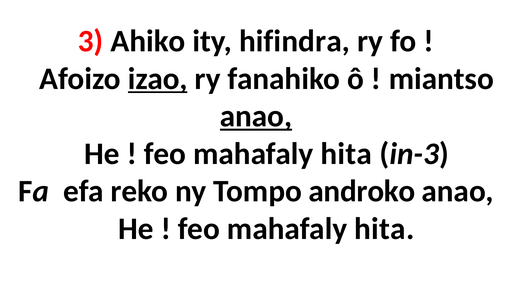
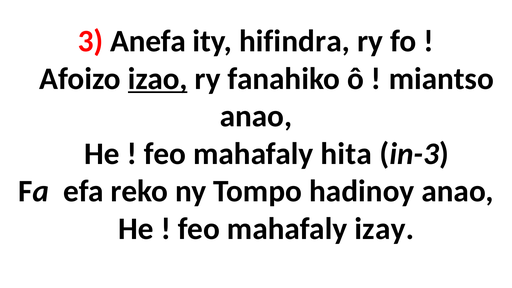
Ahiko: Ahiko -> Anefa (148, 41)
anao underline: present -> none (256, 116)
androko: androko -> hadinoy (362, 191)
hita: hita -> izay (384, 229)
